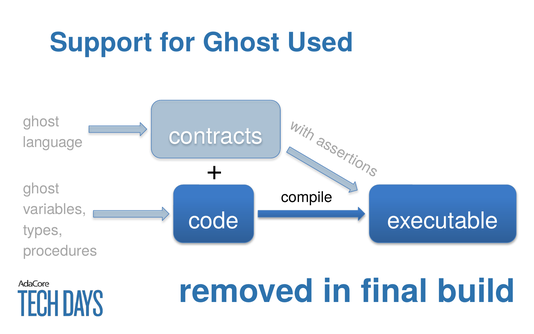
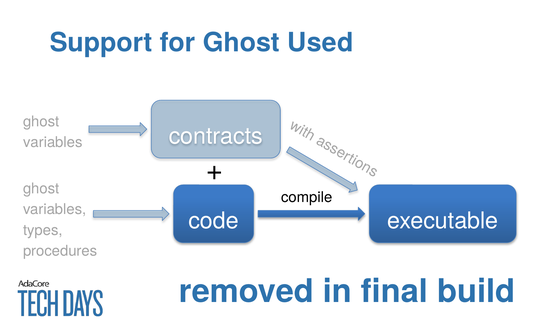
language: language -> variables (53, 142)
